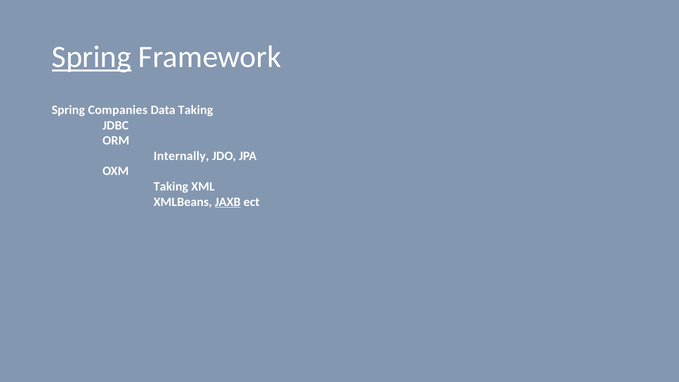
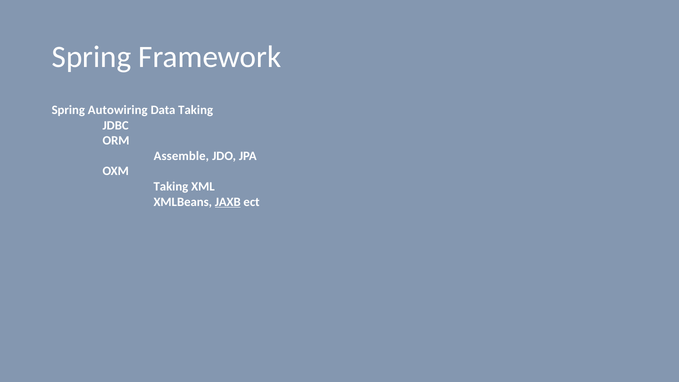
Spring underline: present -> none (92, 57)
Companies: Companies -> Autowiring (118, 110)
Internally: Internally -> Assemble (181, 156)
